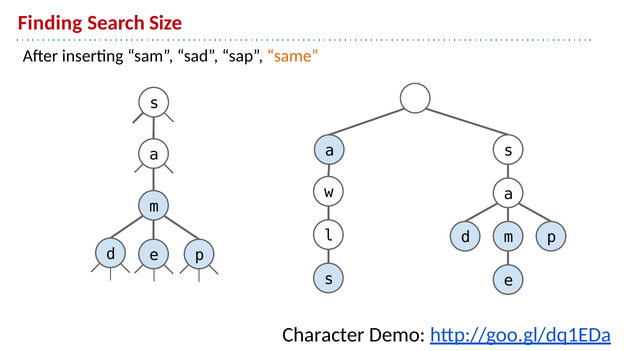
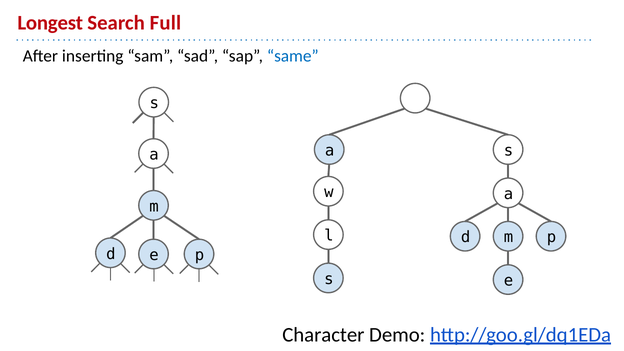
Finding: Finding -> Longest (50, 23)
Size: Size -> Full (165, 23)
same colour: orange -> blue (293, 56)
